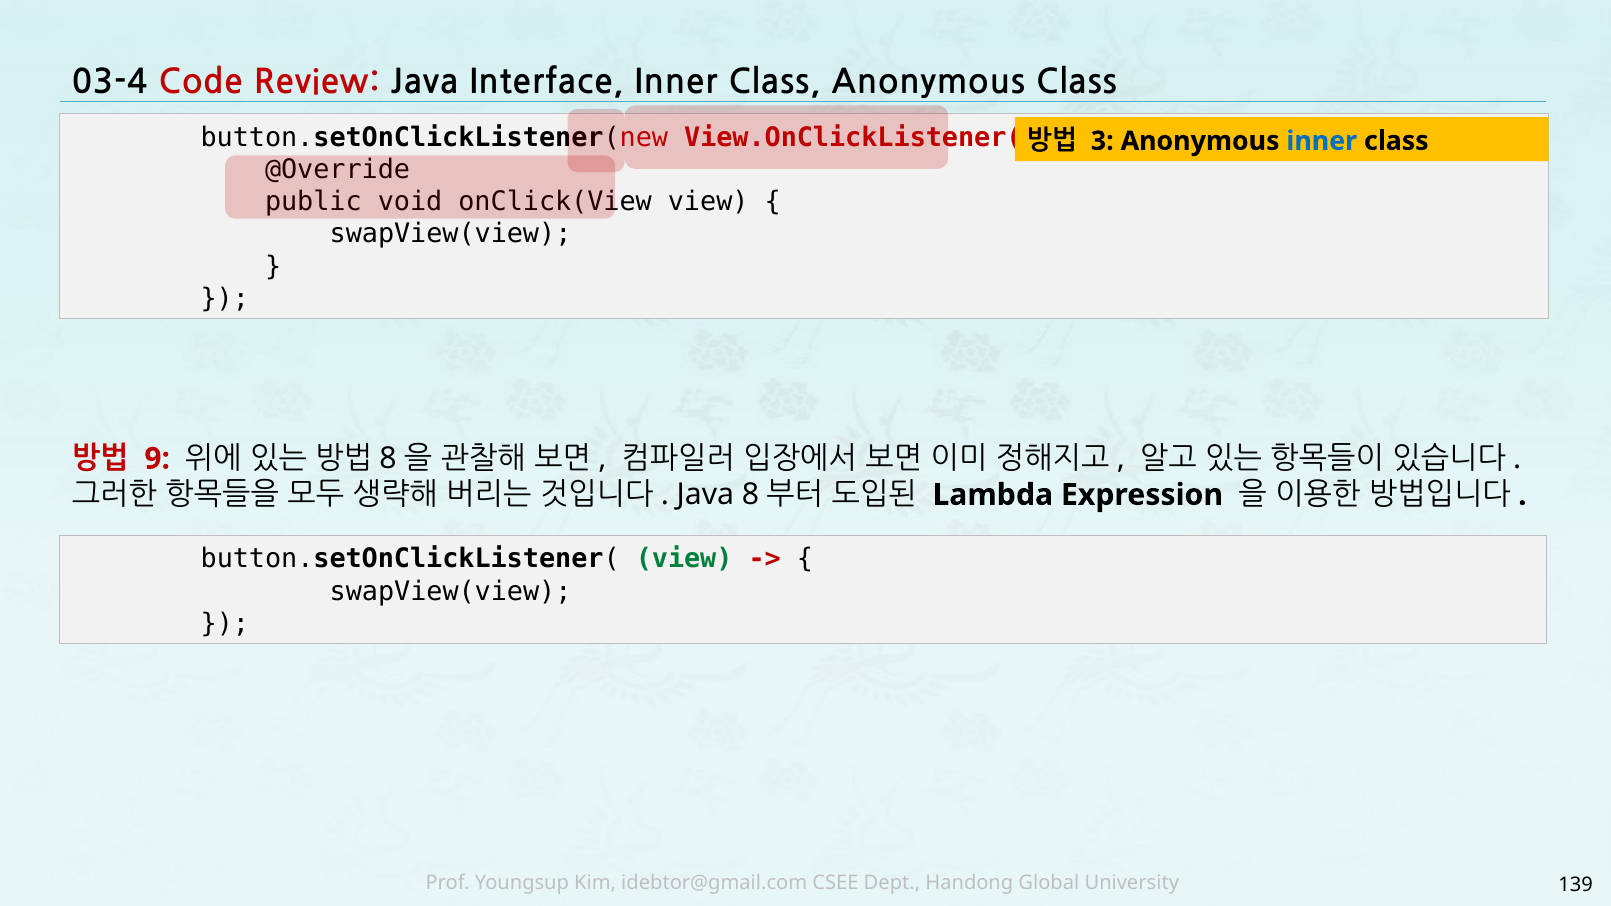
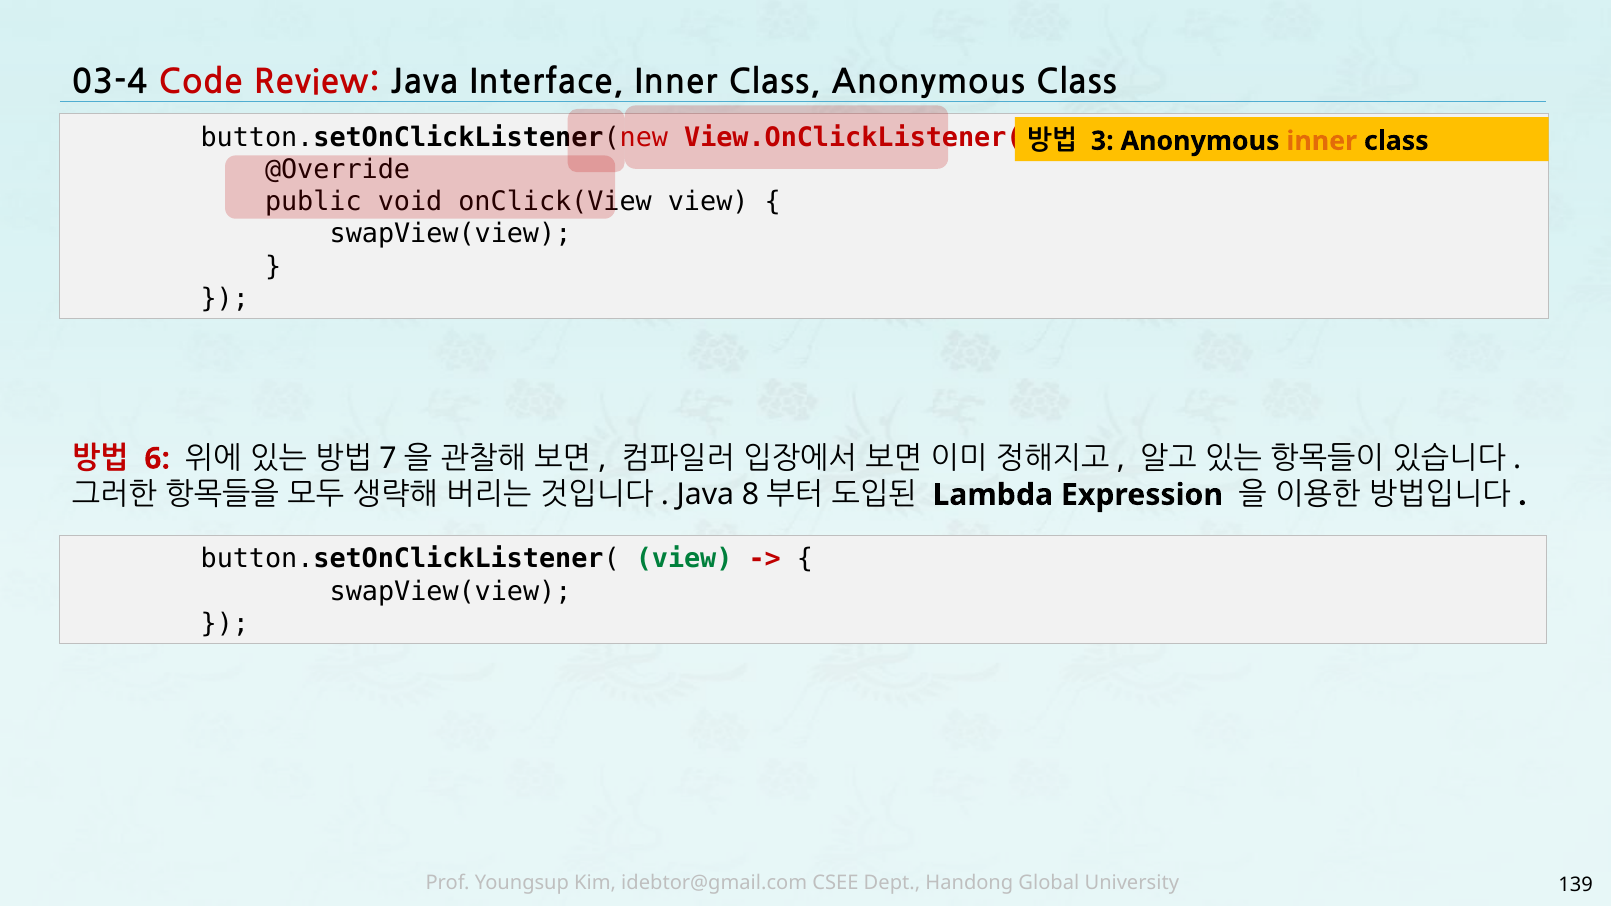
inner colour: blue -> orange (1322, 141)
9: 9 -> 6 (157, 459)
8: 8 -> 7 (388, 459)
